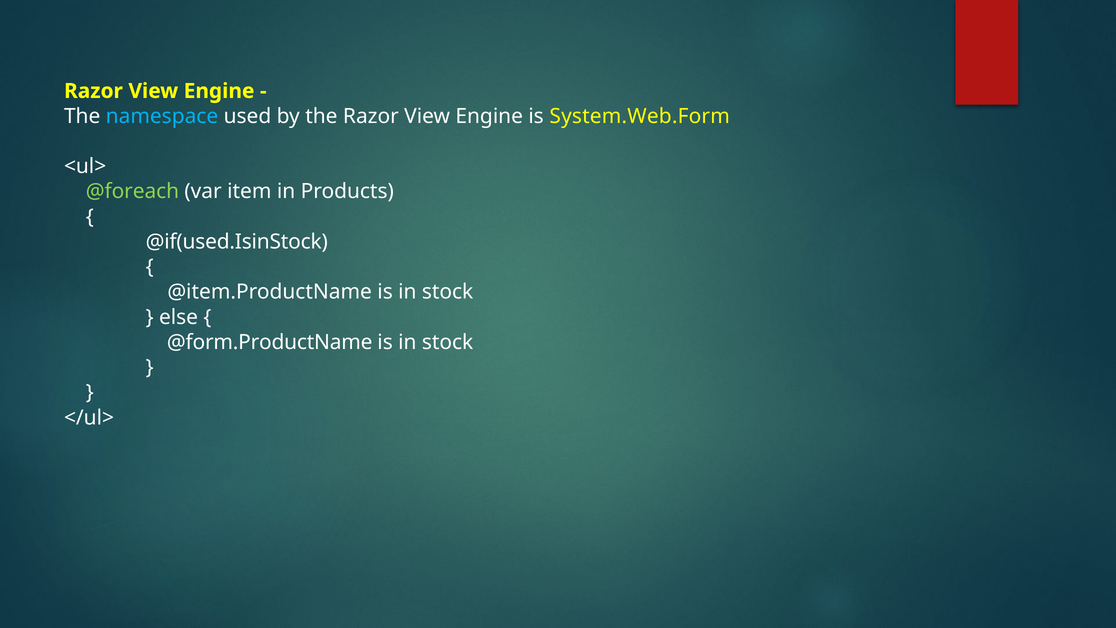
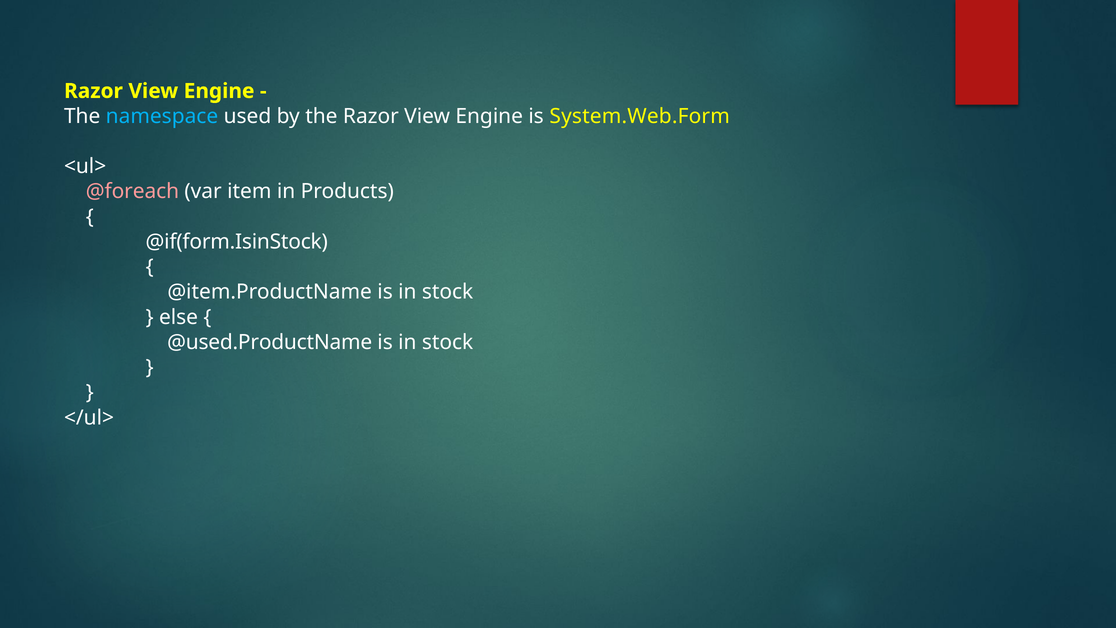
@foreach colour: light green -> pink (132, 191)
@if(used.IsinStock: @if(used.IsinStock -> @if(form.IsinStock (237, 242)
@form.ProductName: @form.ProductName -> @used.ProductName (270, 342)
